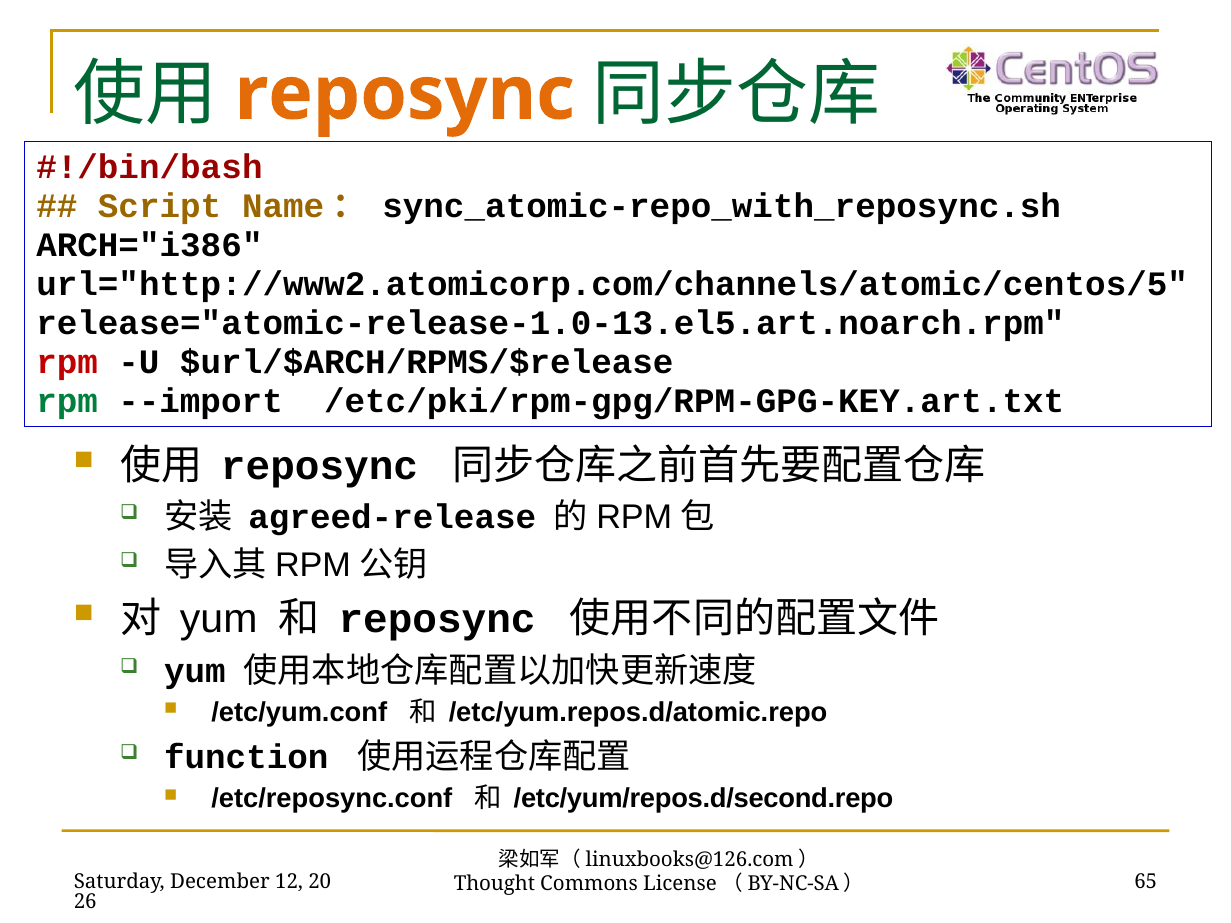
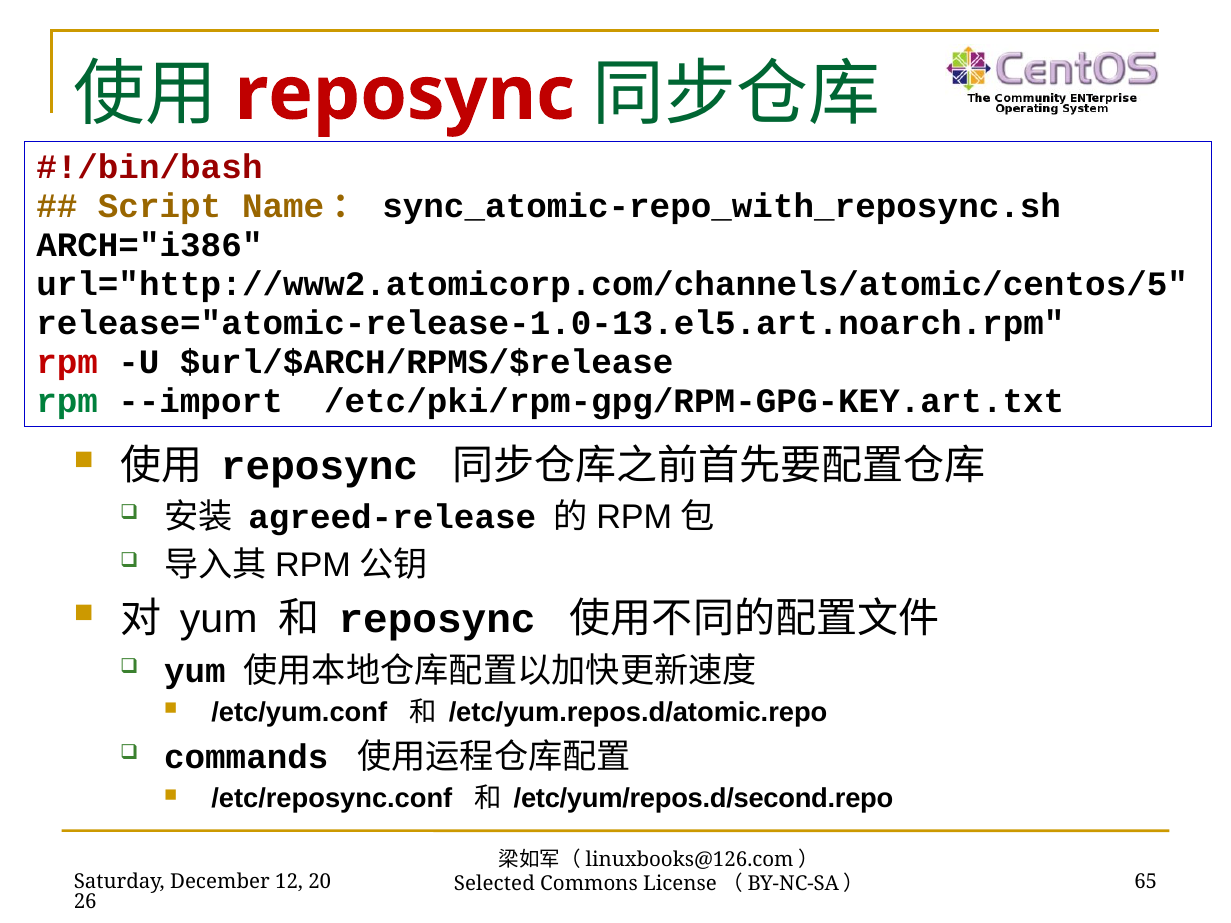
reposync colour: orange -> red (405, 94)
function: function -> commands (246, 757)
Thought: Thought -> Selected (494, 884)
